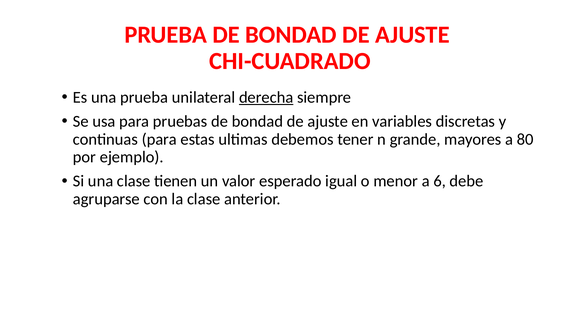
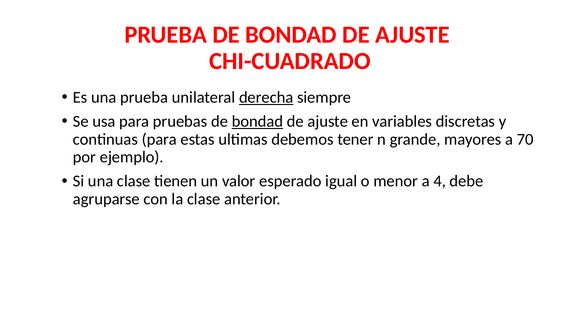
bondad underline: none -> present (257, 121)
80: 80 -> 70 (525, 139)
6: 6 -> 4 (440, 181)
